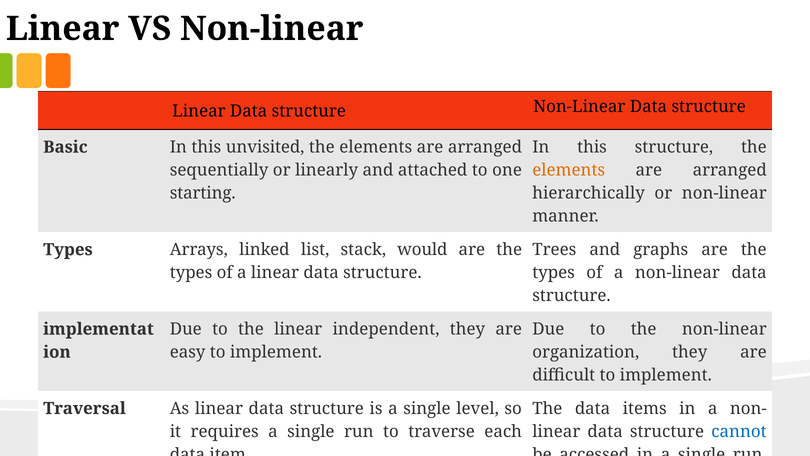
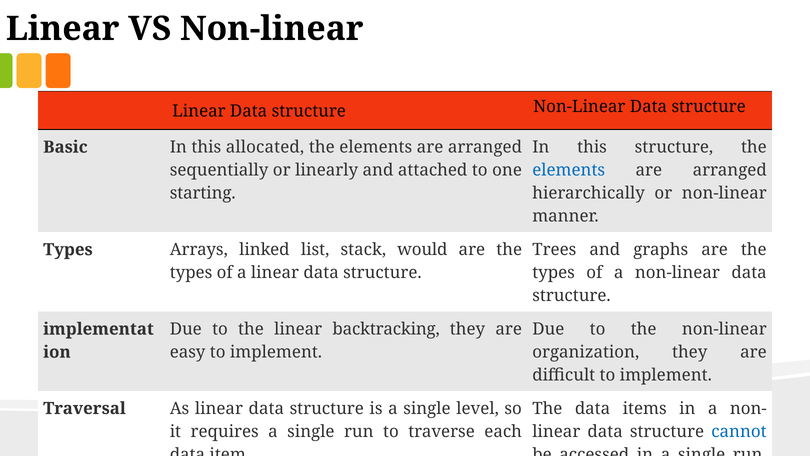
unvisited: unvisited -> allocated (265, 147)
elements colour: orange -> blue (569, 170)
independent: independent -> backtracking (386, 329)
